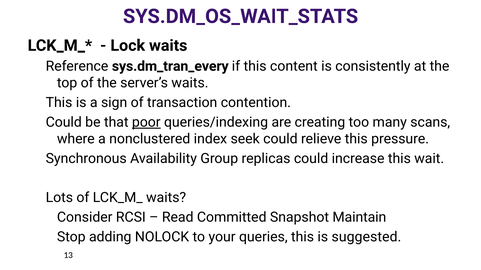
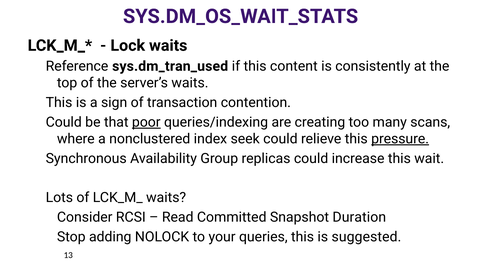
sys.dm_tran_every: sys.dm_tran_every -> sys.dm_tran_used (170, 66)
pressure underline: none -> present (400, 139)
Maintain: Maintain -> Duration (359, 218)
